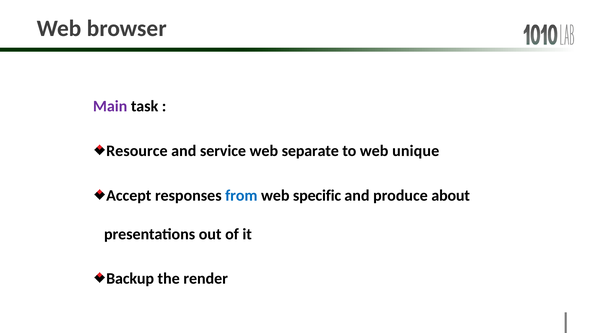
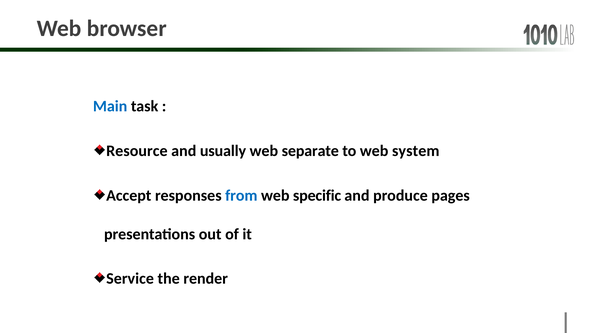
Main colour: purple -> blue (110, 106)
service: service -> usually (223, 151)
unique: unique -> system (416, 151)
about: about -> pages (451, 195)
Backup: Backup -> Service (130, 278)
